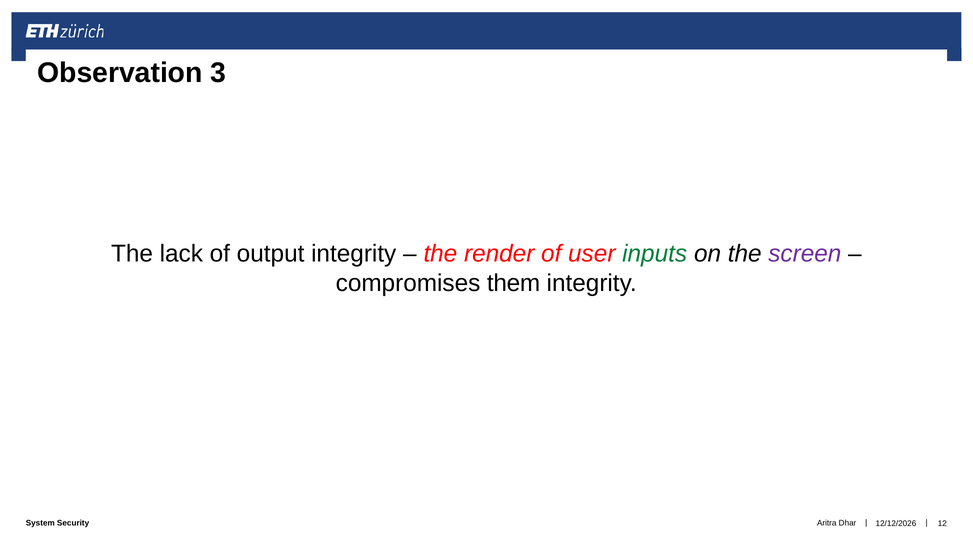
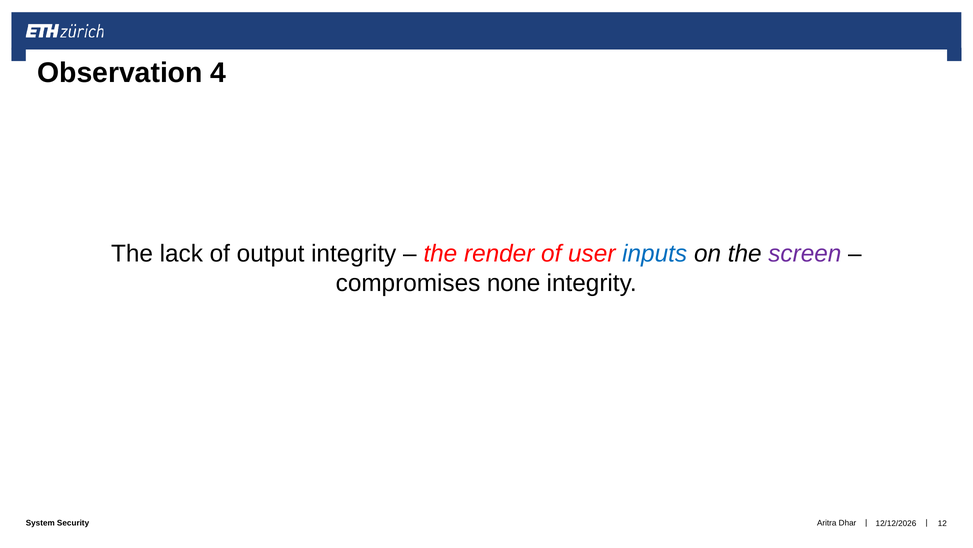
3: 3 -> 4 (218, 73)
inputs colour: green -> blue (655, 254)
them: them -> none (514, 283)
